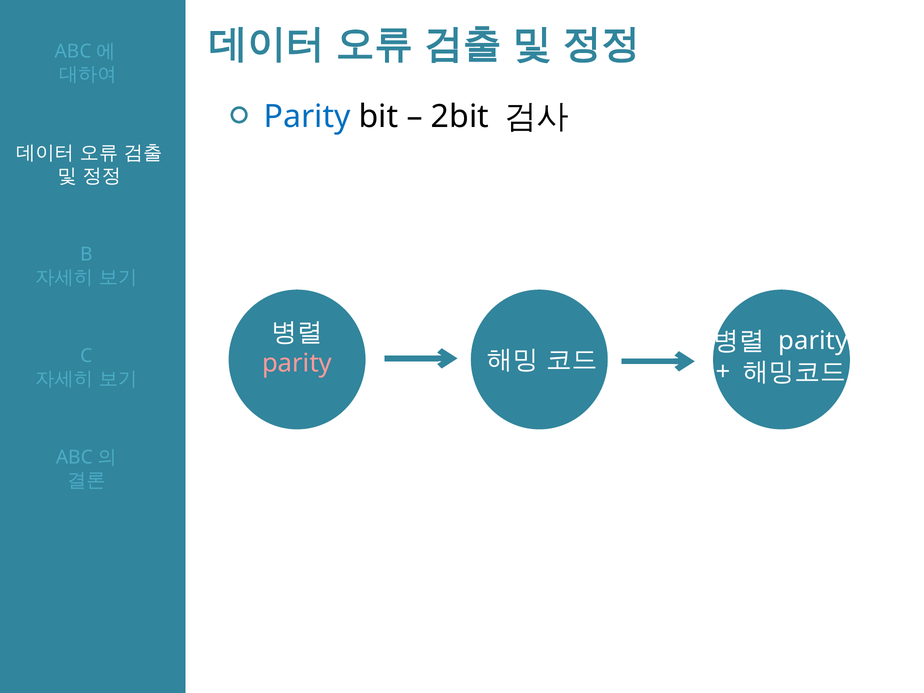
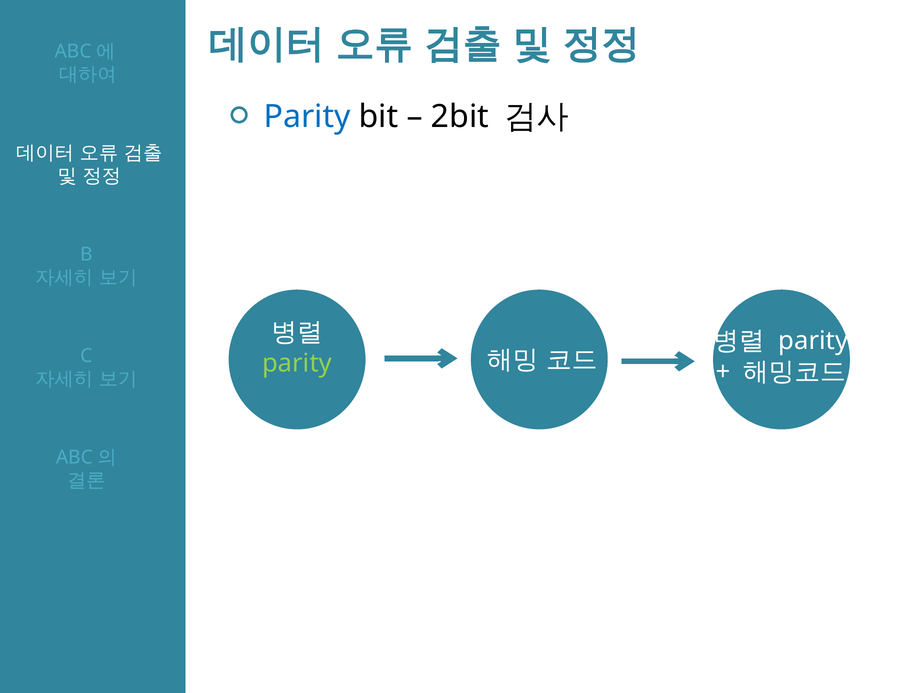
parity colour: pink -> light green (297, 363)
